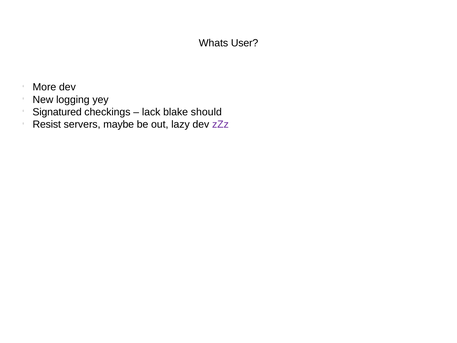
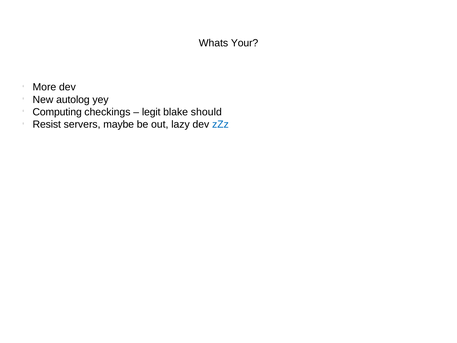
User: User -> Your (245, 43)
logging: logging -> autolog (73, 100)
Signatured: Signatured -> Computing (57, 112)
lack: lack -> legit (151, 112)
zZz colour: purple -> blue (220, 124)
